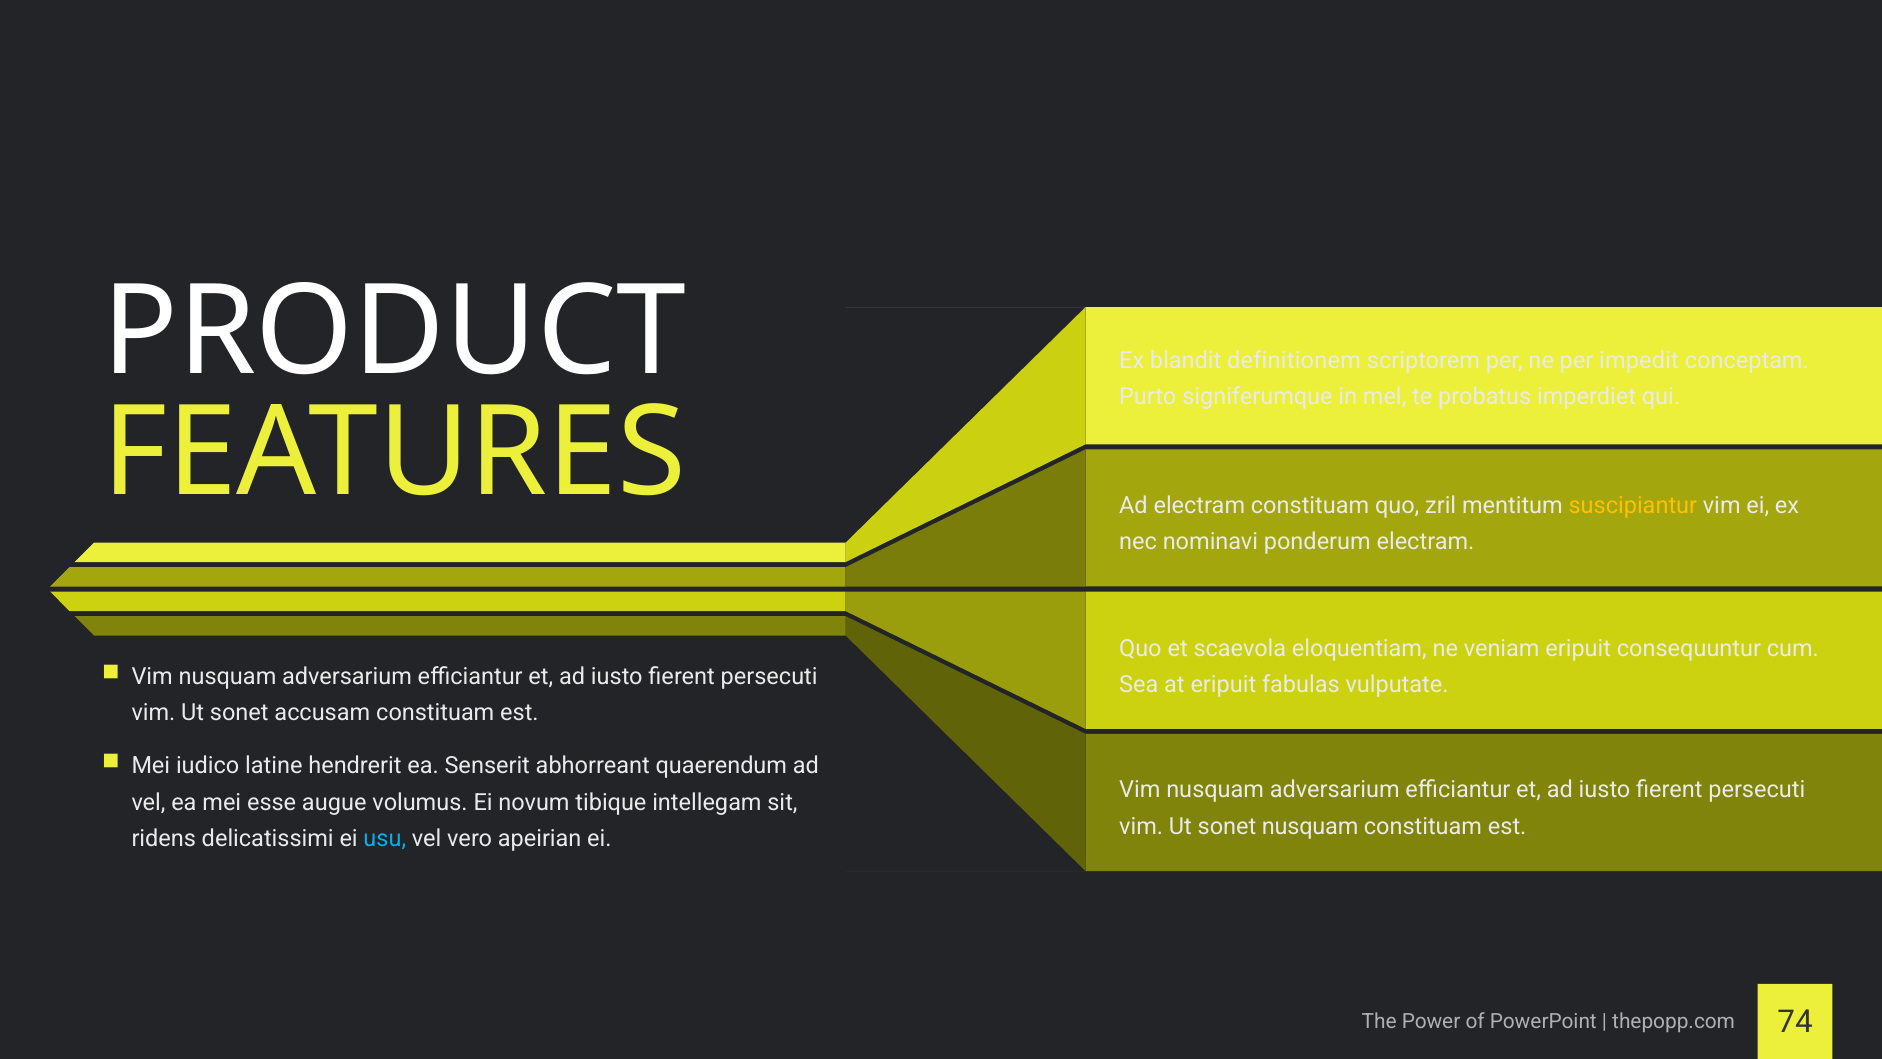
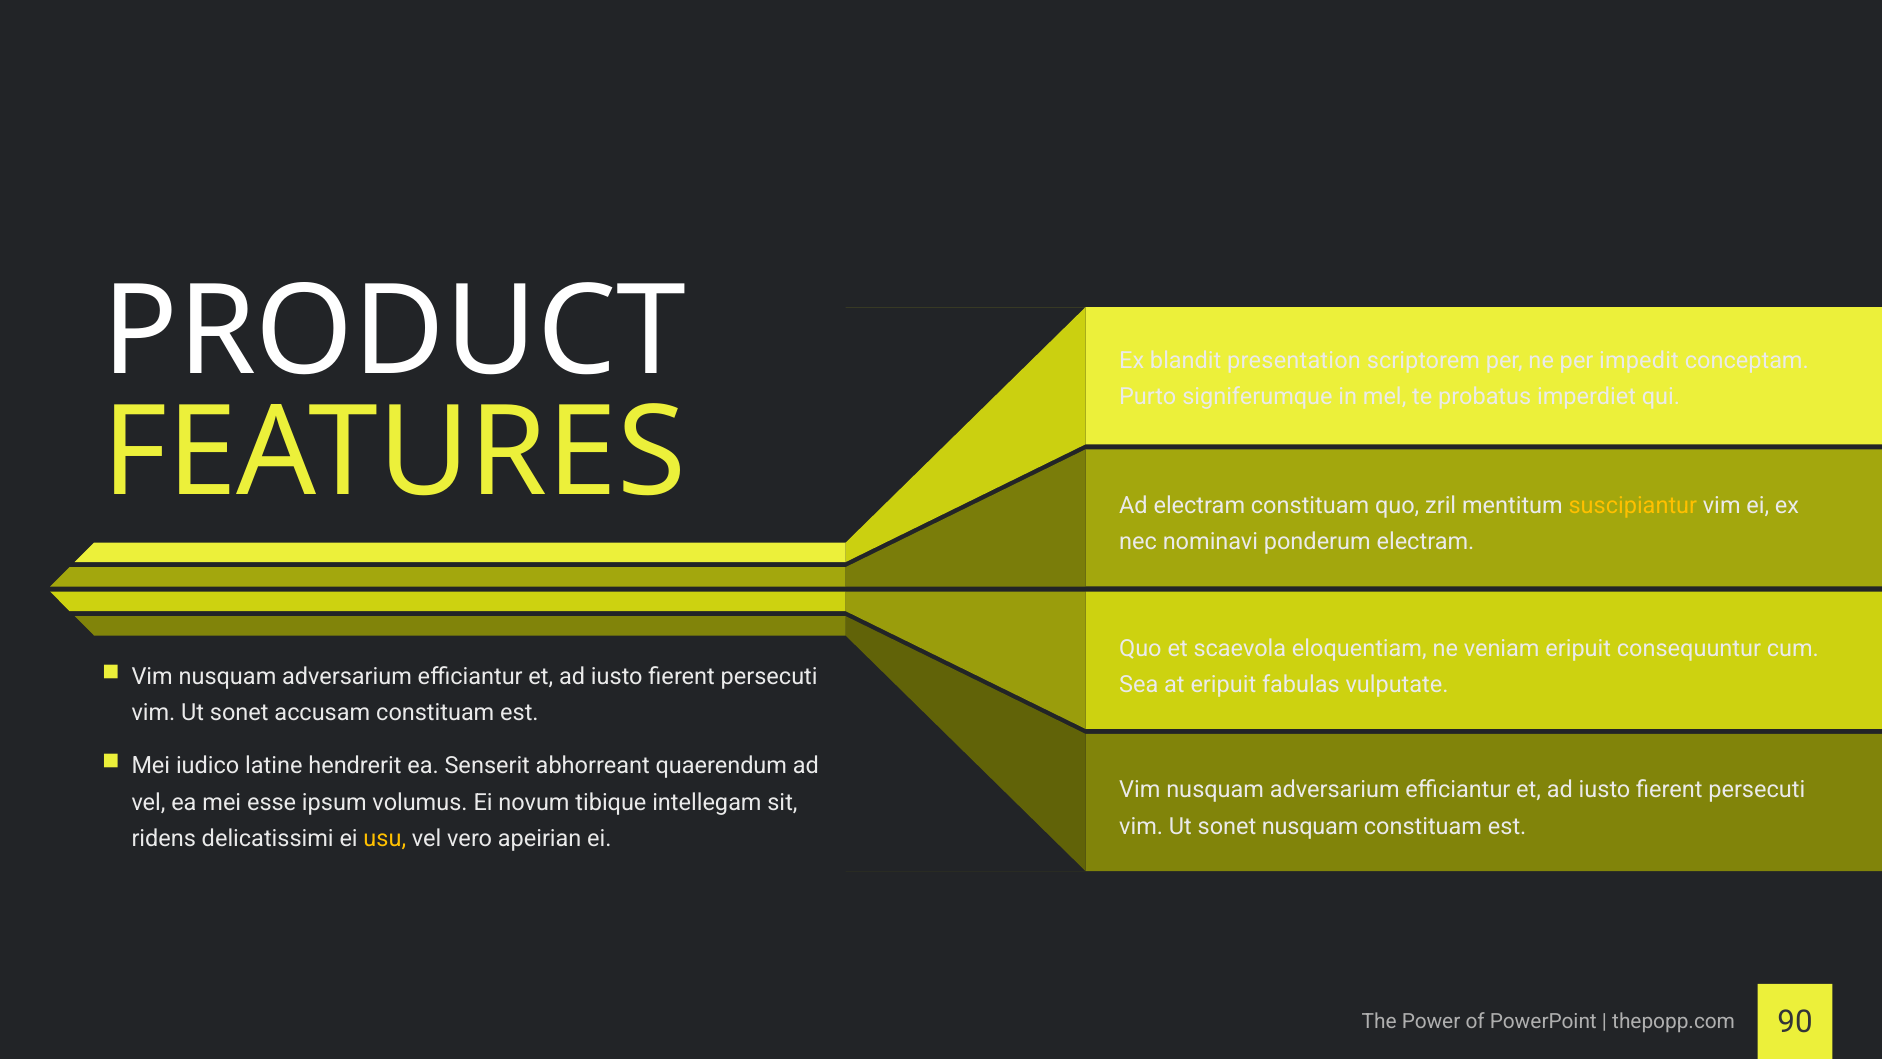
definitionem: definitionem -> presentation (1294, 360)
augue: augue -> ipsum (334, 802)
usu colour: light blue -> yellow (385, 839)
74: 74 -> 90 (1795, 1022)
